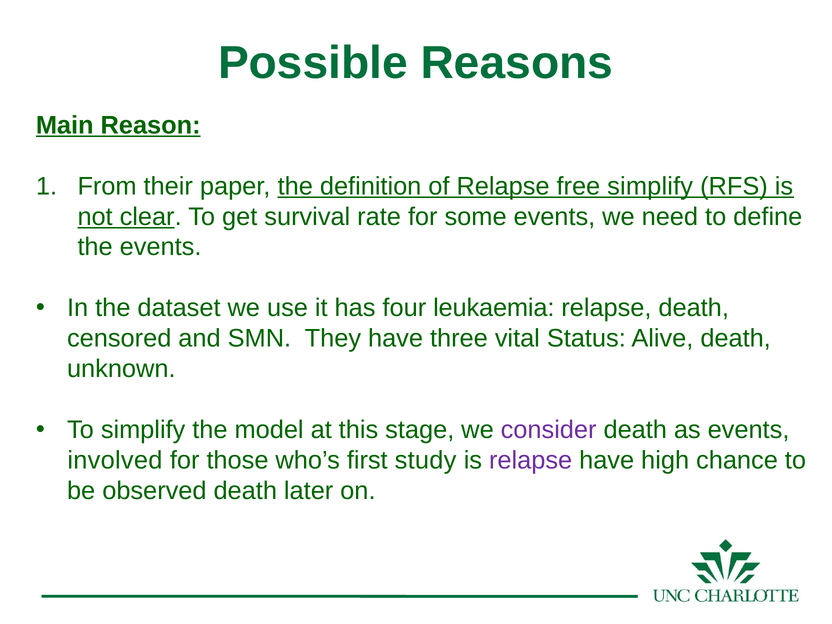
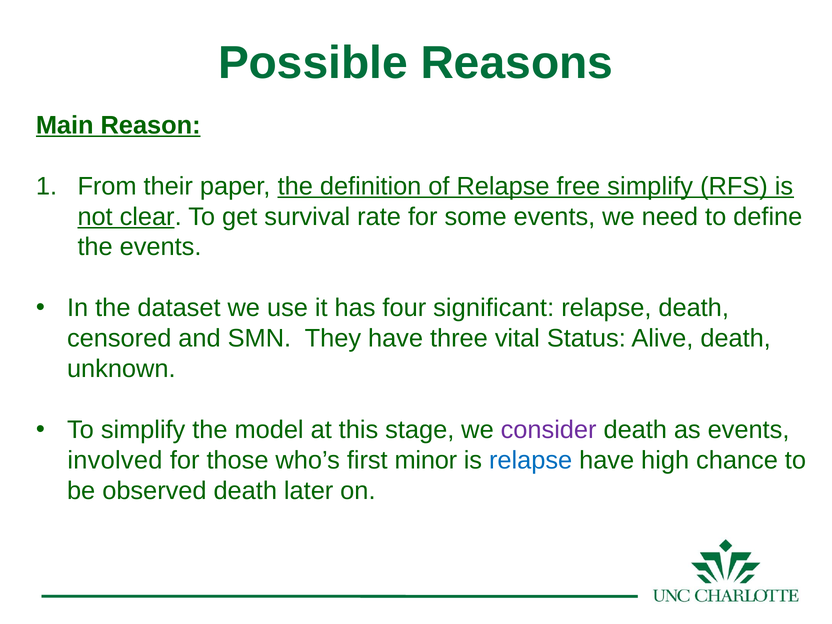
leukaemia: leukaemia -> significant (494, 308)
study: study -> minor (426, 461)
relapse colour: purple -> blue (531, 461)
